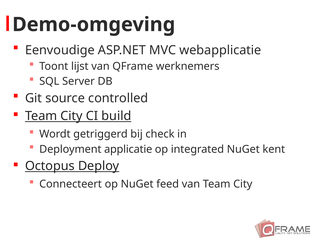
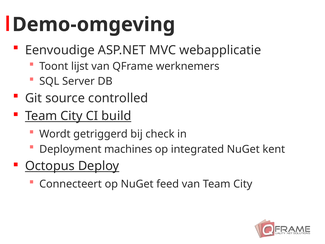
applicatie: applicatie -> machines (128, 149)
